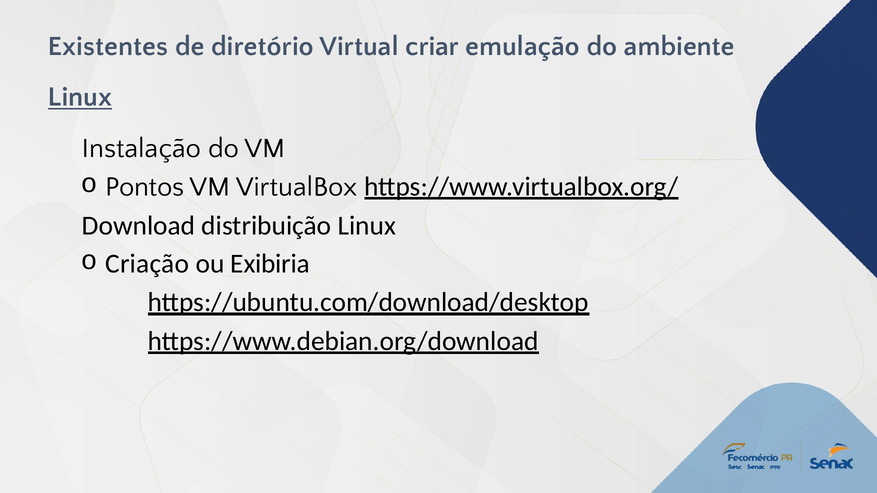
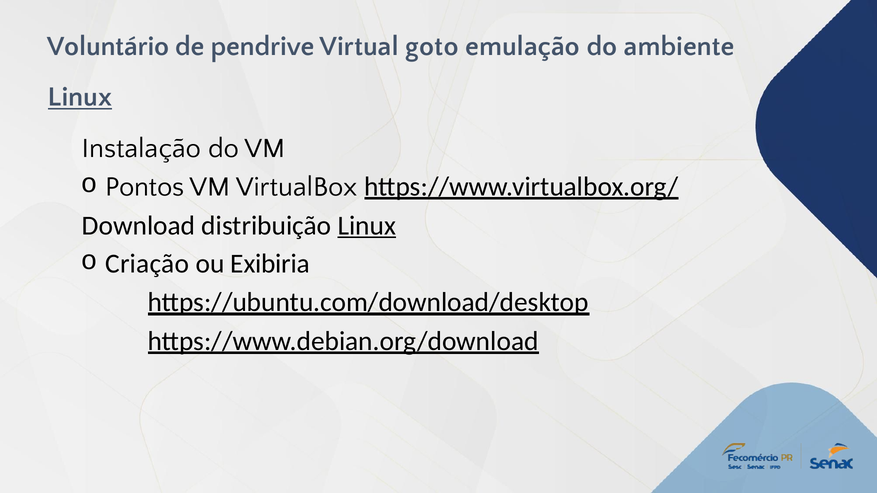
Existentes: Existentes -> Voluntário (108, 46)
diretório: diretório -> pendrive (263, 46)
criar: criar -> goto (432, 46)
Linux underline: none -> present (367, 226)
